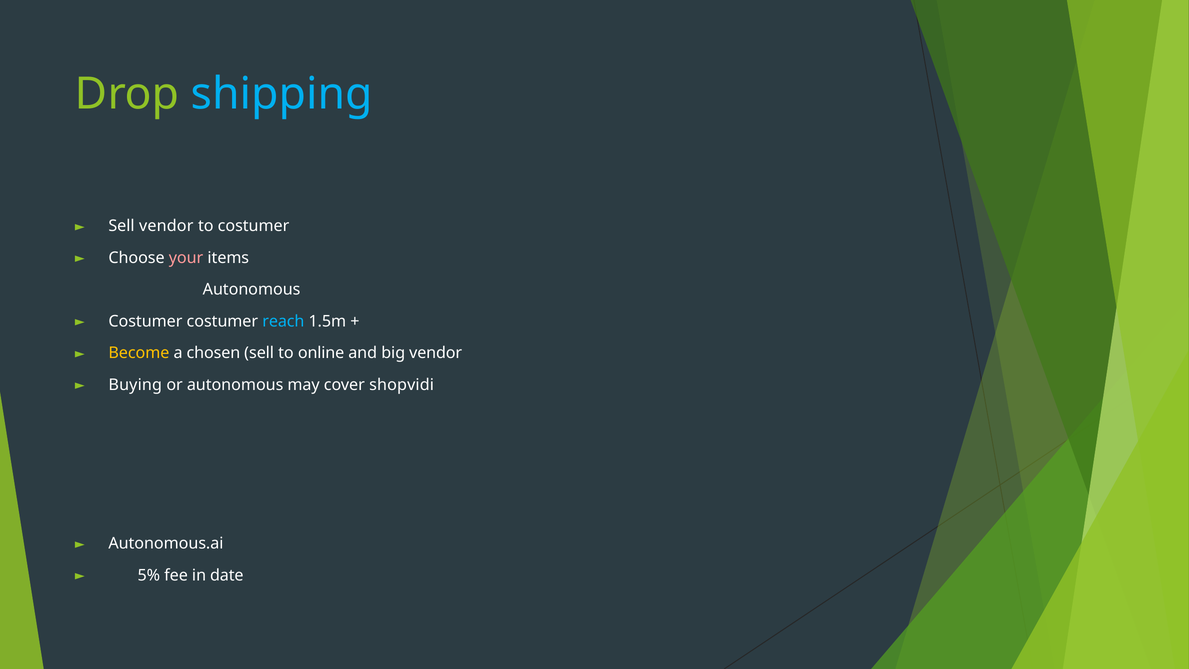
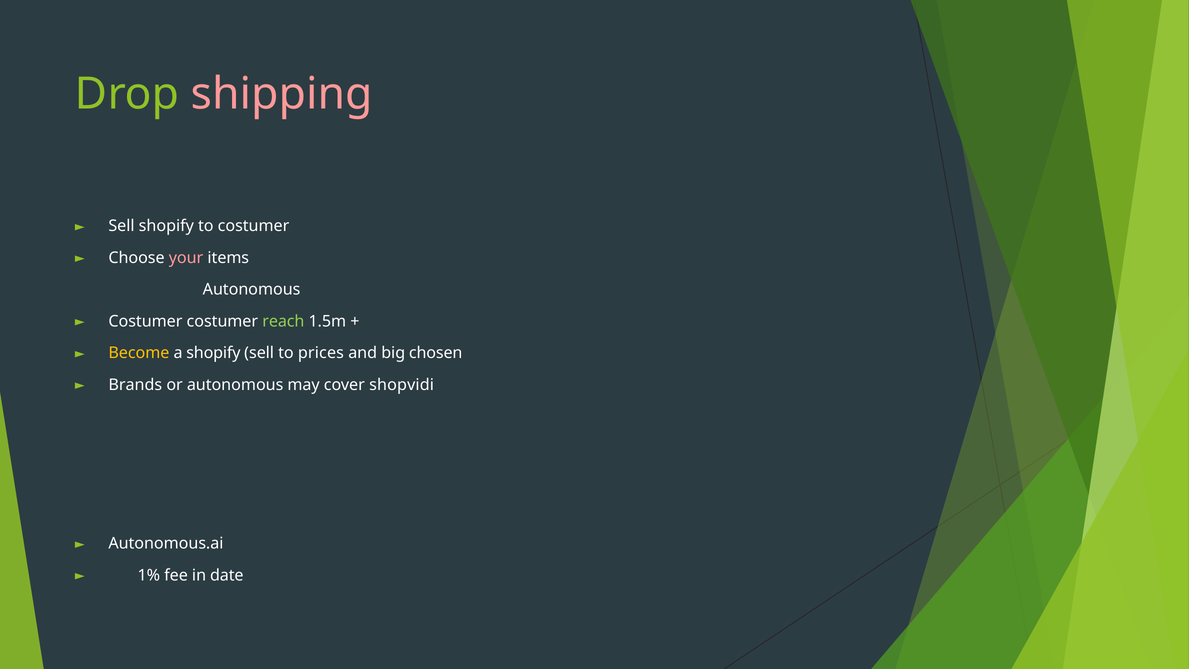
shipping colour: light blue -> pink (282, 94)
Sell vendor: vendor -> shopify (166, 226)
reach colour: light blue -> light green (283, 321)
a chosen: chosen -> shopify (213, 353)
online: online -> prices (321, 353)
big vendor: vendor -> chosen (436, 353)
Buying: Buying -> Brands (135, 385)
5%: 5% -> 1% (149, 575)
